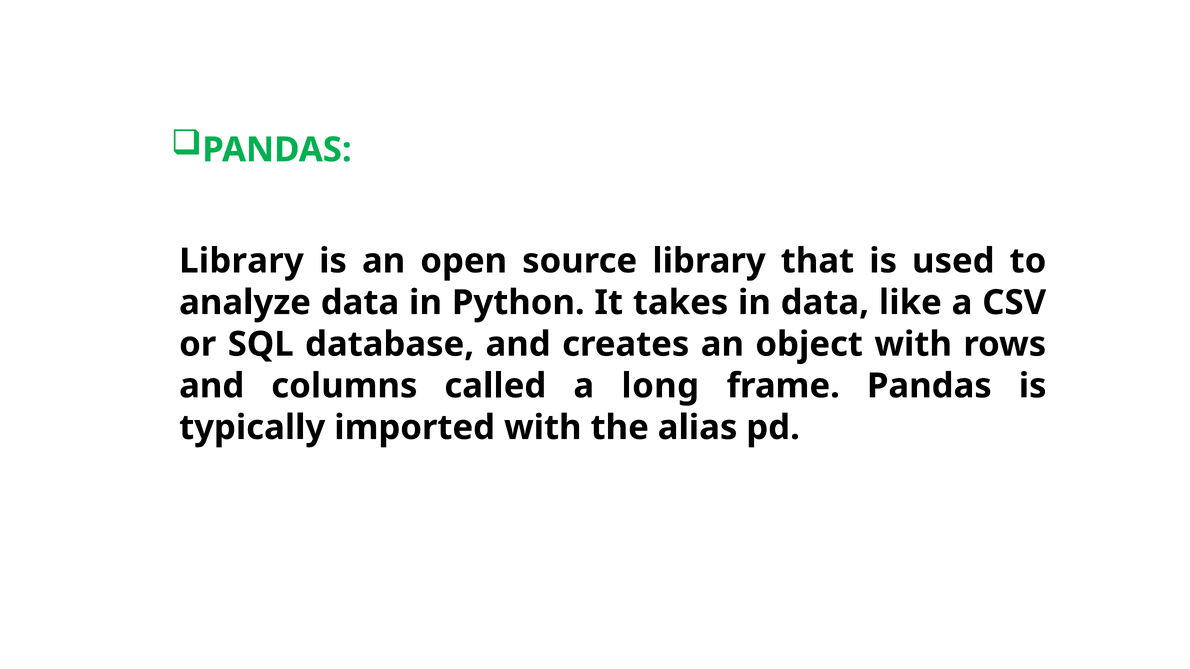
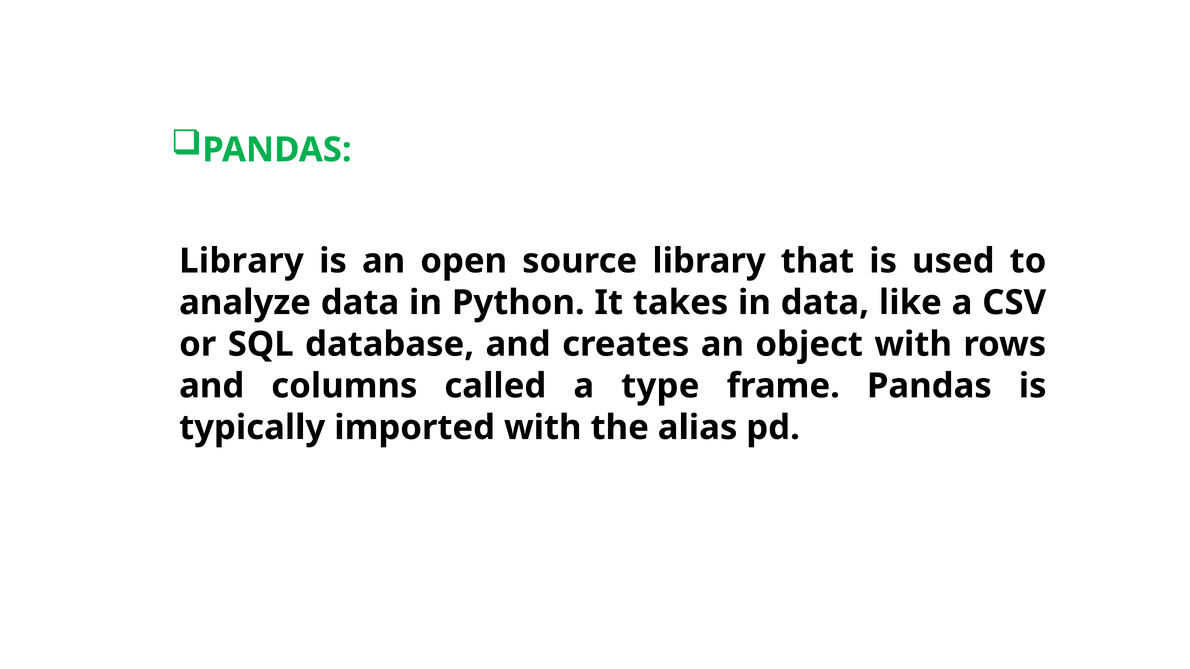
long: long -> type (660, 386)
